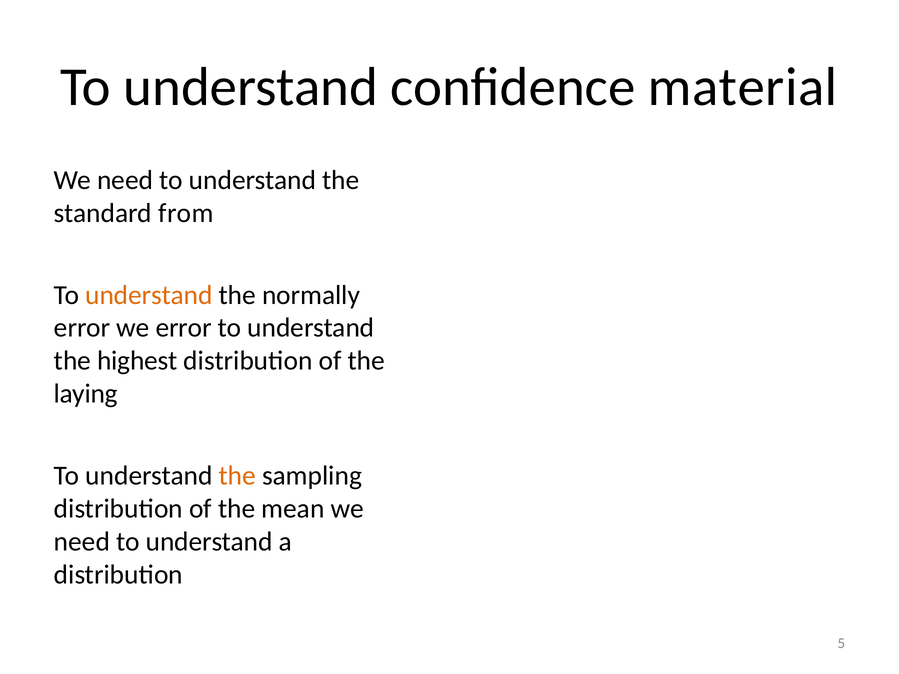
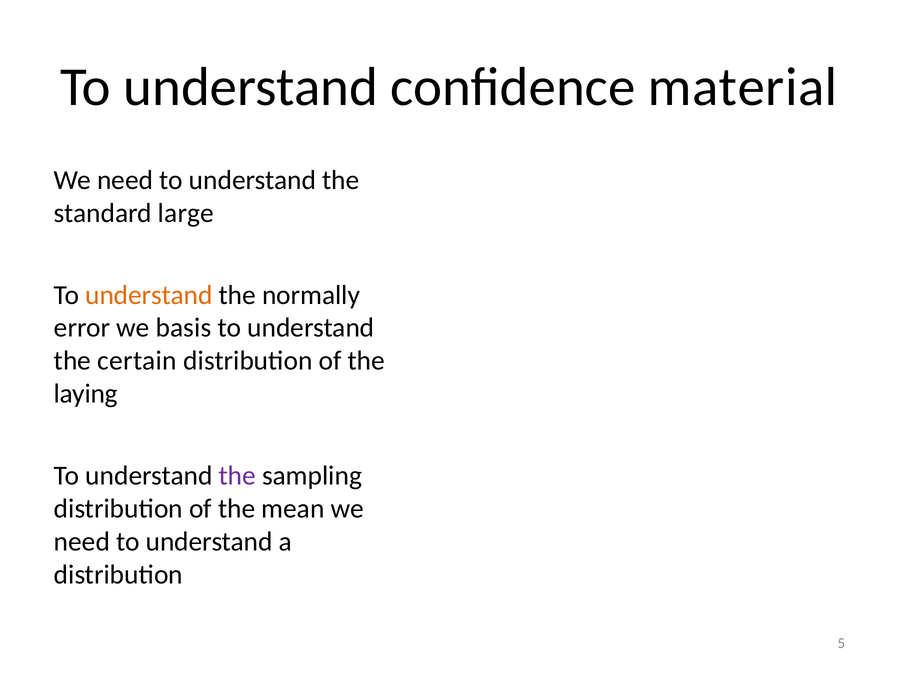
from: from -> large (186, 213)
we error: error -> basis (184, 328)
highest: highest -> certain (137, 361)
the colour: orange -> purple (237, 476)
